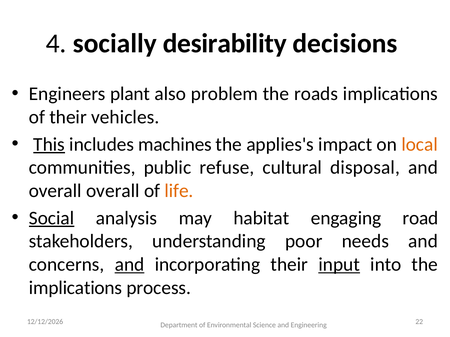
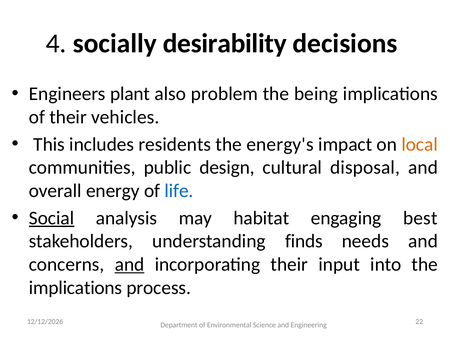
roads: roads -> being (316, 94)
This underline: present -> none (49, 145)
machines: machines -> residents (175, 145)
applies's: applies's -> energy's (280, 145)
refuse: refuse -> design (227, 168)
overall overall: overall -> energy (113, 191)
life colour: orange -> blue (179, 191)
road: road -> best (420, 218)
poor: poor -> finds (304, 242)
input underline: present -> none (339, 265)
